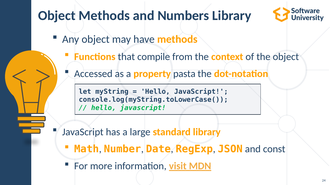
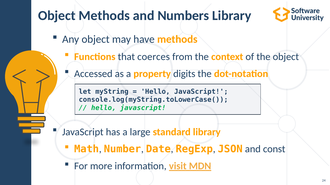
compile: compile -> coerces (154, 57)
pasta: pasta -> digits (184, 74)
